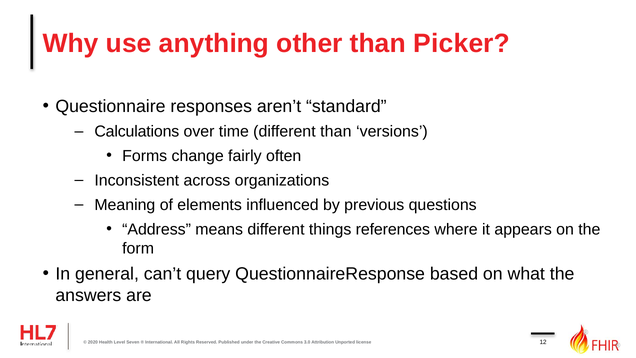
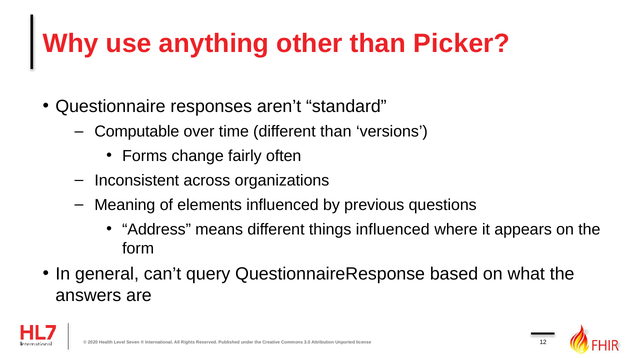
Calculations: Calculations -> Computable (137, 132)
things references: references -> influenced (393, 229)
